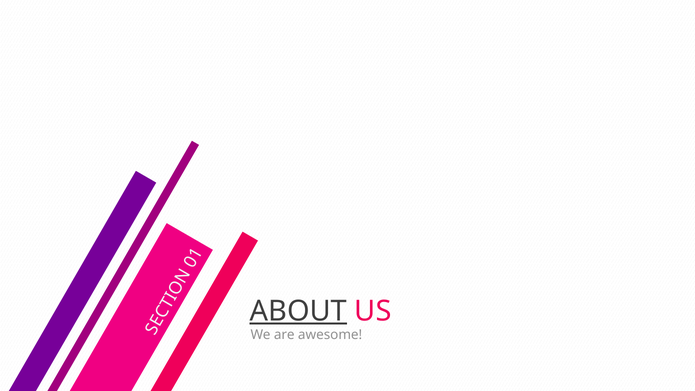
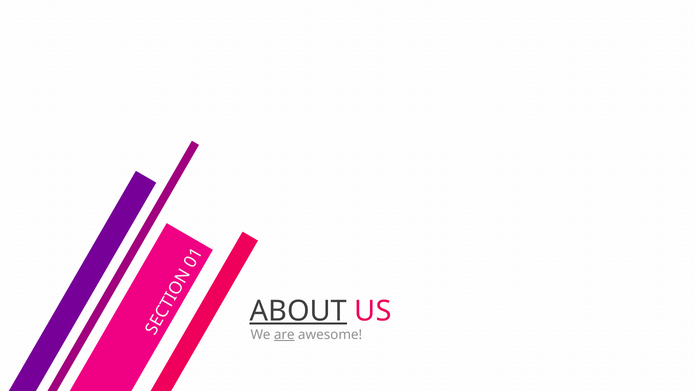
are underline: none -> present (284, 335)
